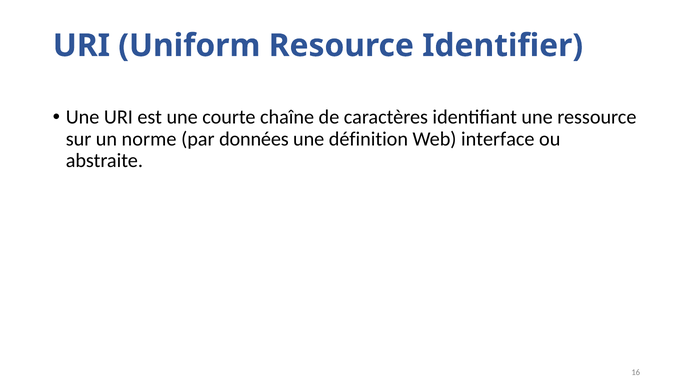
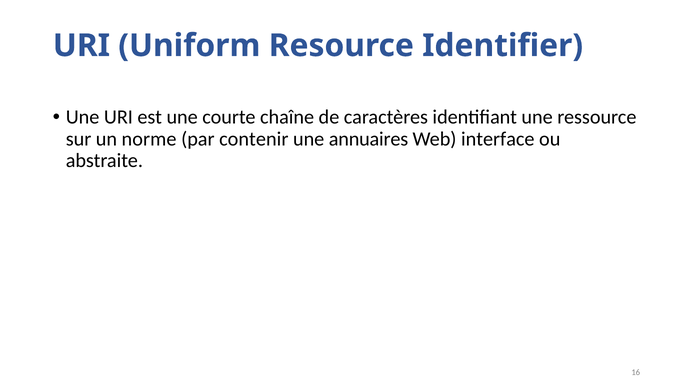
données: données -> contenir (254, 139)
définition: définition -> annuaires (368, 139)
